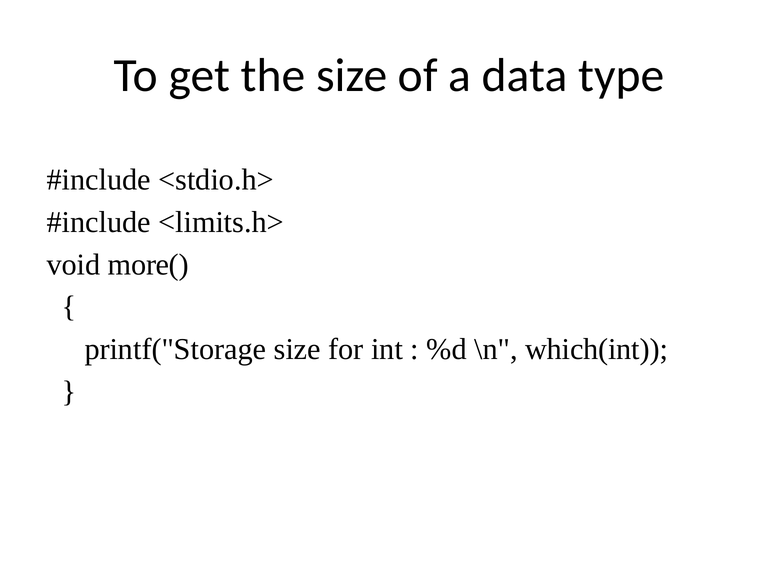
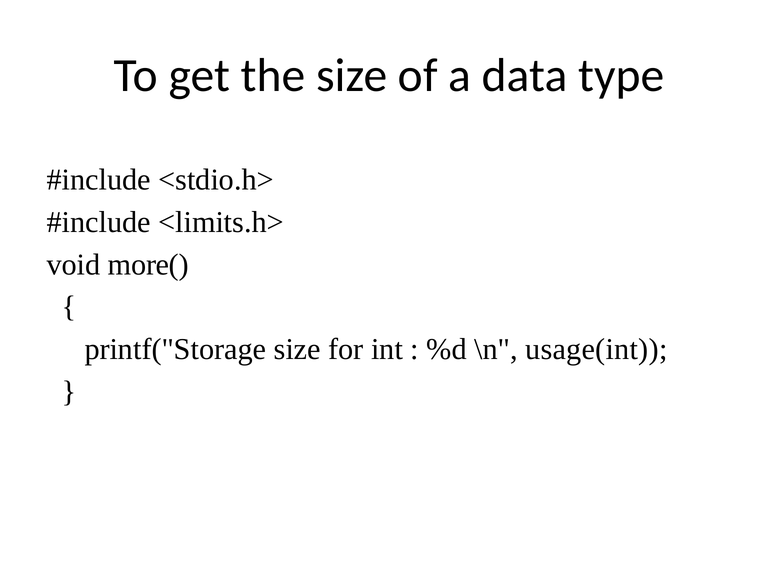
which(int: which(int -> usage(int (596, 349)
